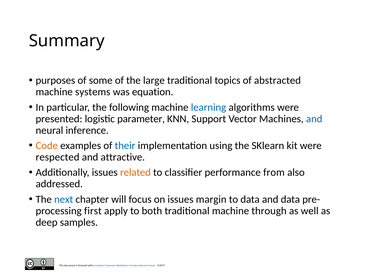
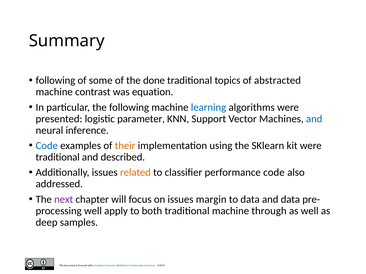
purposes: purposes -> following (55, 81)
large: large -> done (154, 81)
systems: systems -> contrast (93, 92)
Code colour: orange -> blue (47, 146)
their colour: blue -> orange (125, 146)
respected: respected -> traditional (58, 157)
attractive: attractive -> described (123, 157)
performance from: from -> code (274, 173)
next colour: blue -> purple (64, 200)
first: first -> well (93, 211)
